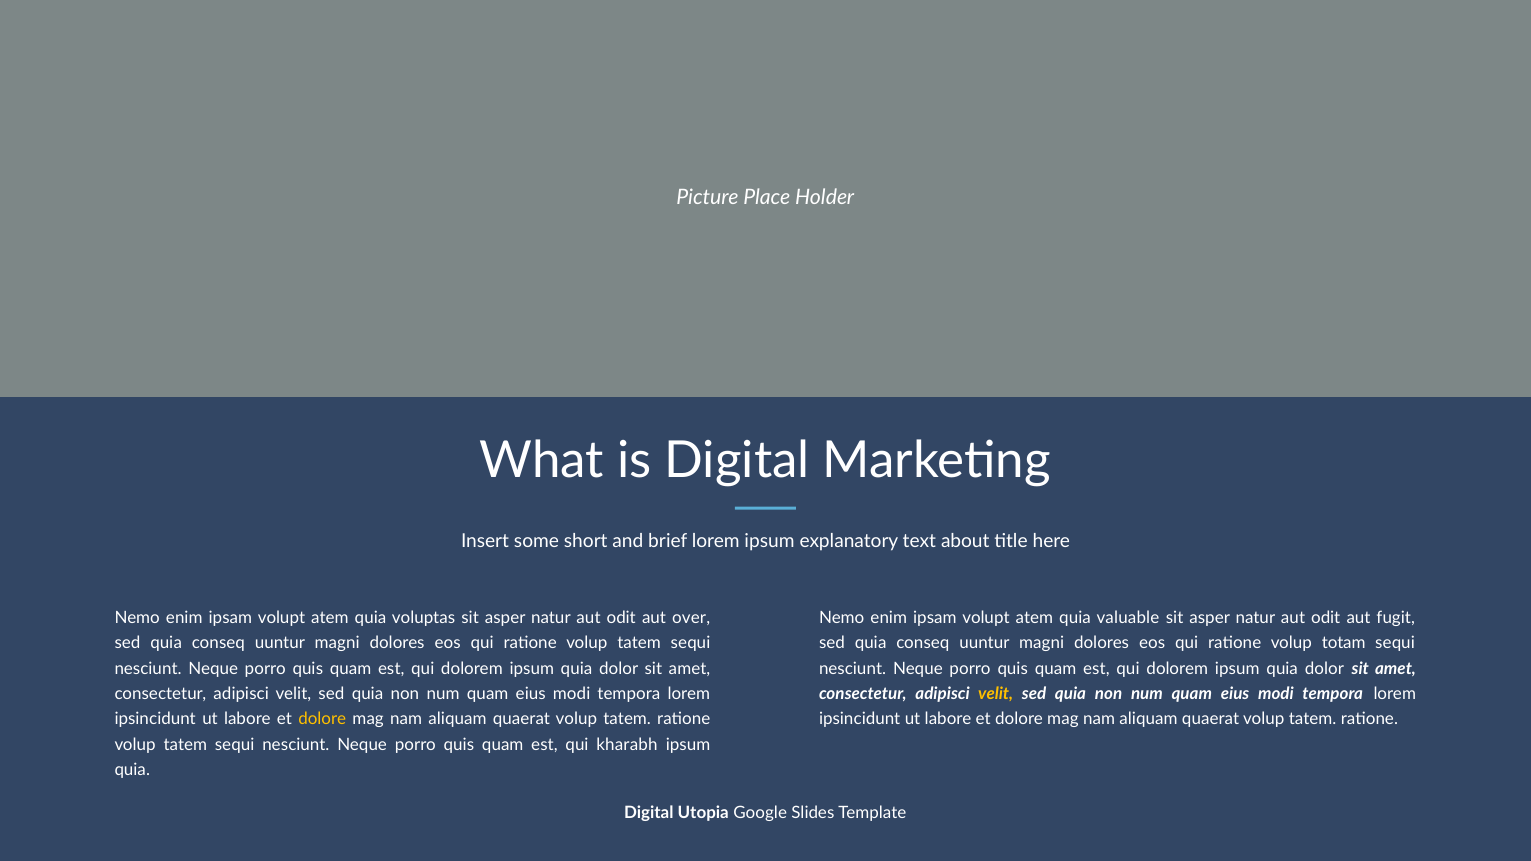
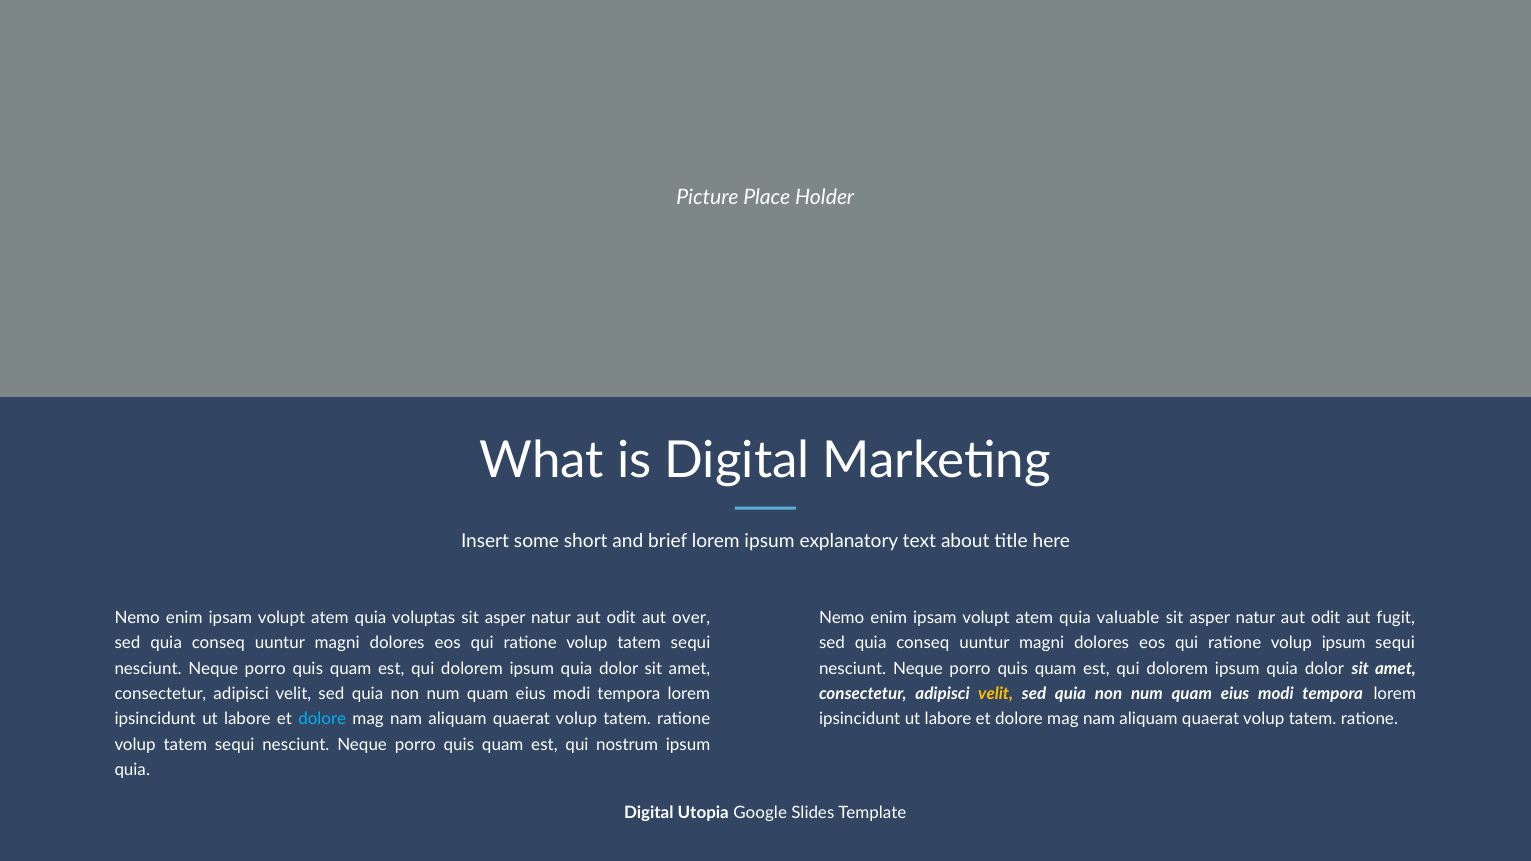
volup totam: totam -> ipsum (1344, 643)
dolore colour: yellow -> light blue (322, 720)
kharabh: kharabh -> nostrum (627, 745)
